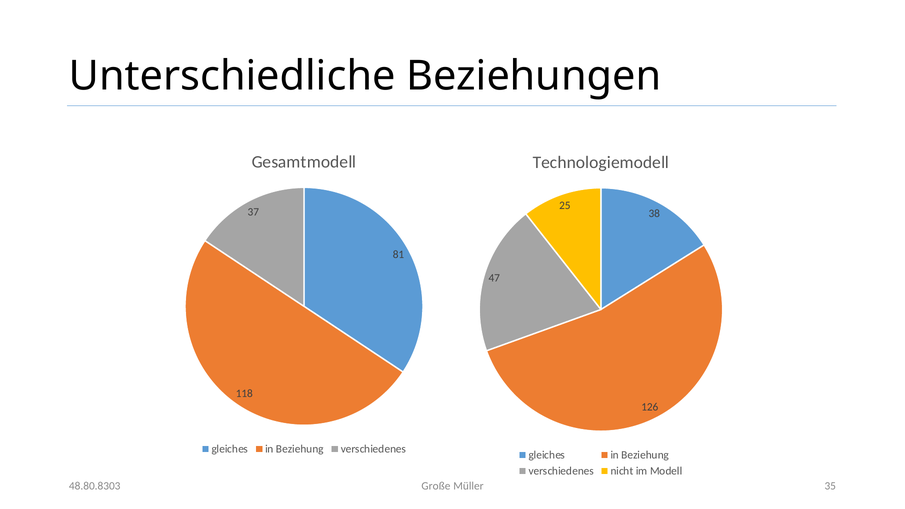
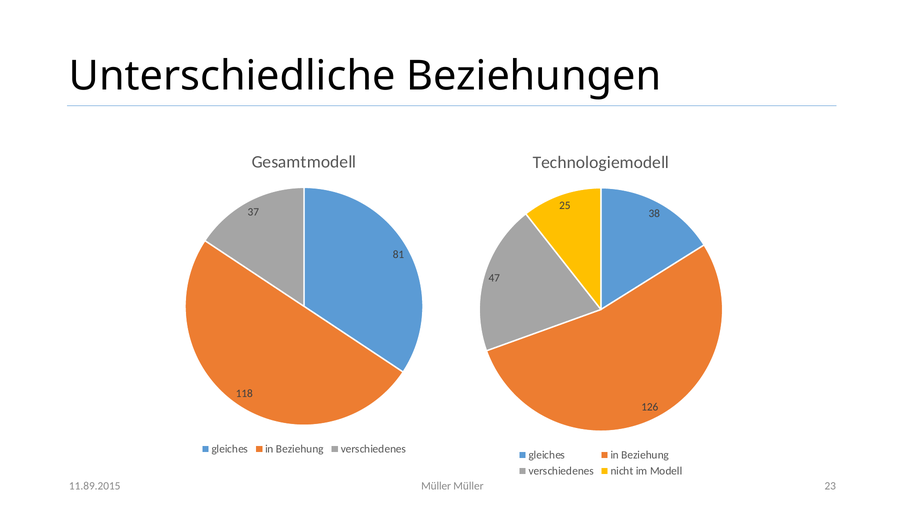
Große: Große -> Müller (436, 486)
35: 35 -> 23 (830, 486)
48.80.8303: 48.80.8303 -> 11.89.2015 (95, 486)
